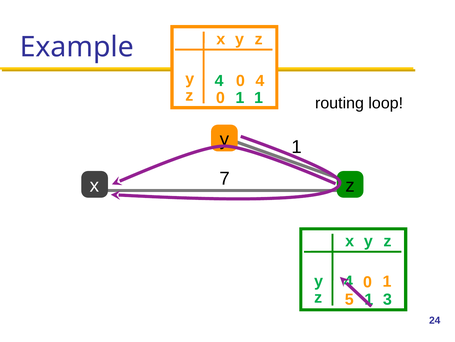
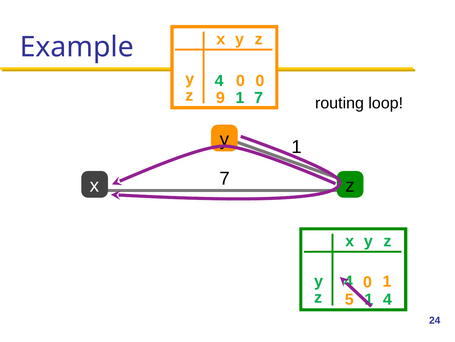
0 4: 4 -> 0 (260, 81)
z 0: 0 -> 9 (220, 98)
1 1: 1 -> 7 (259, 98)
3: 3 -> 4 (387, 299)
